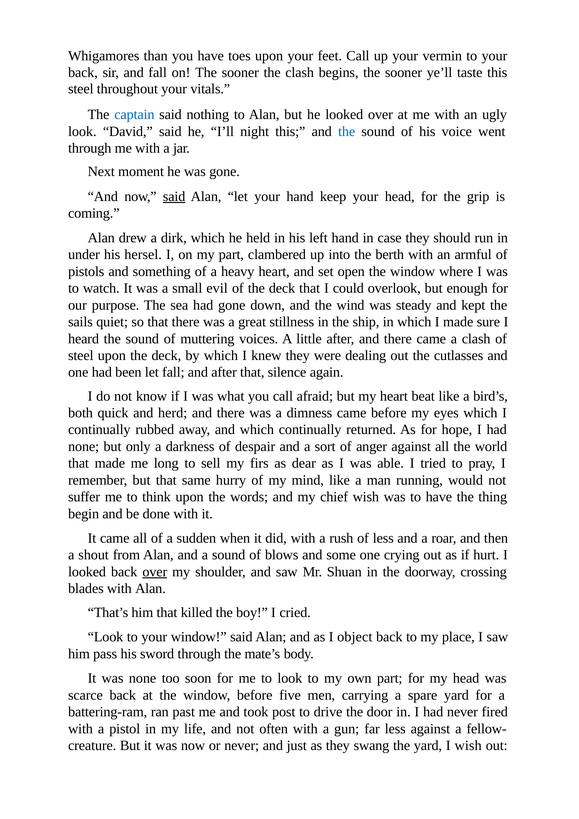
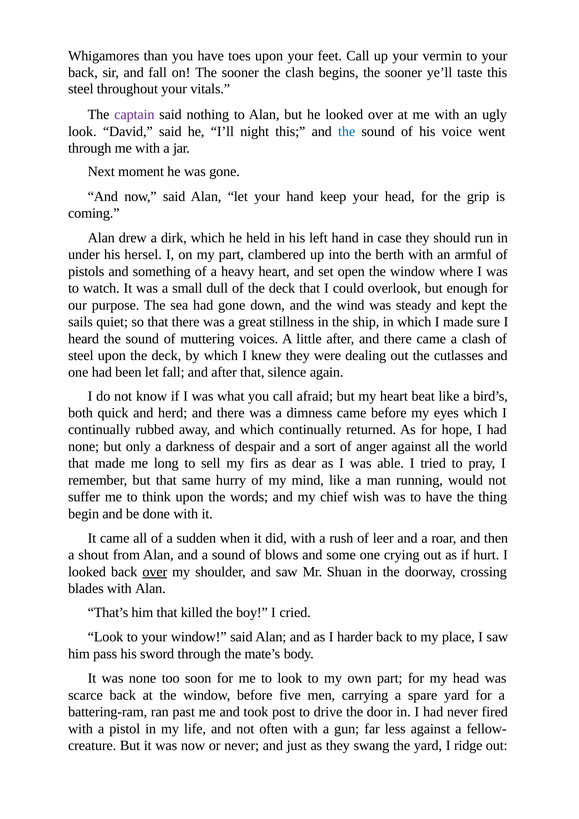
captain colour: blue -> purple (134, 115)
said underline: present -> none (174, 197)
evil: evil -> dull (217, 288)
of less: less -> leer (383, 538)
object: object -> harder (355, 637)
I wish: wish -> ridge (468, 746)
